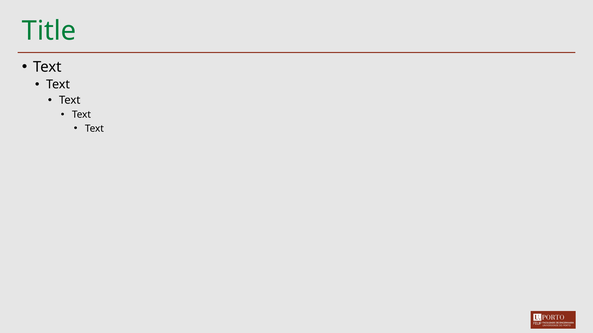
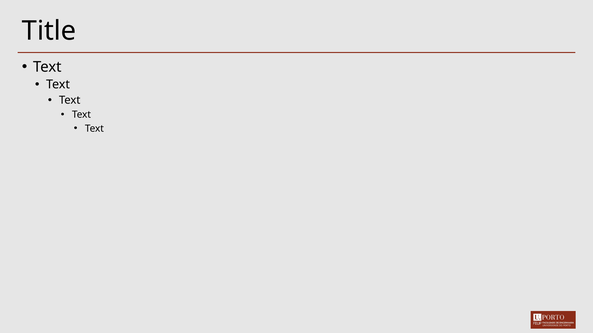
Title colour: green -> black (49, 31)
